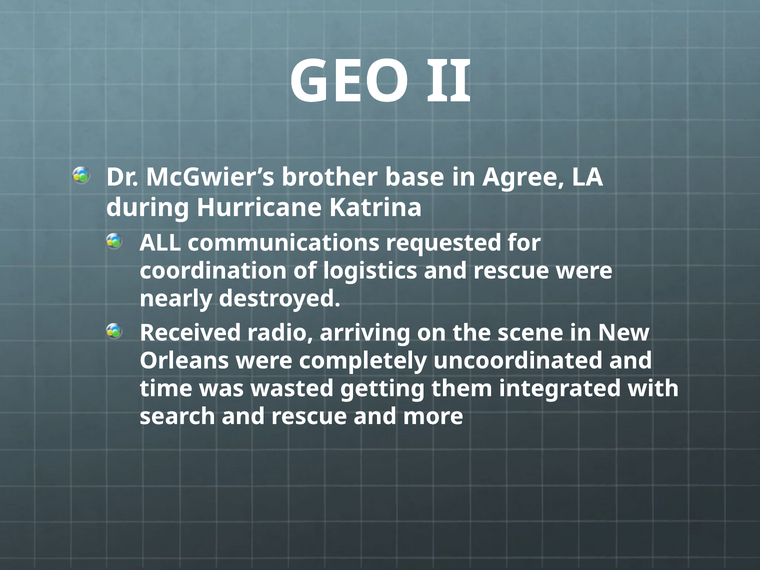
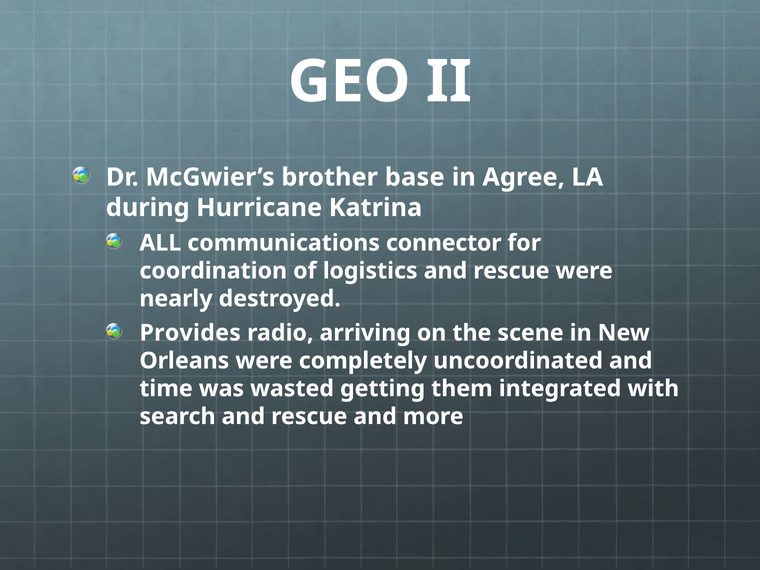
requested: requested -> connector (444, 243)
Received: Received -> Provides (190, 333)
